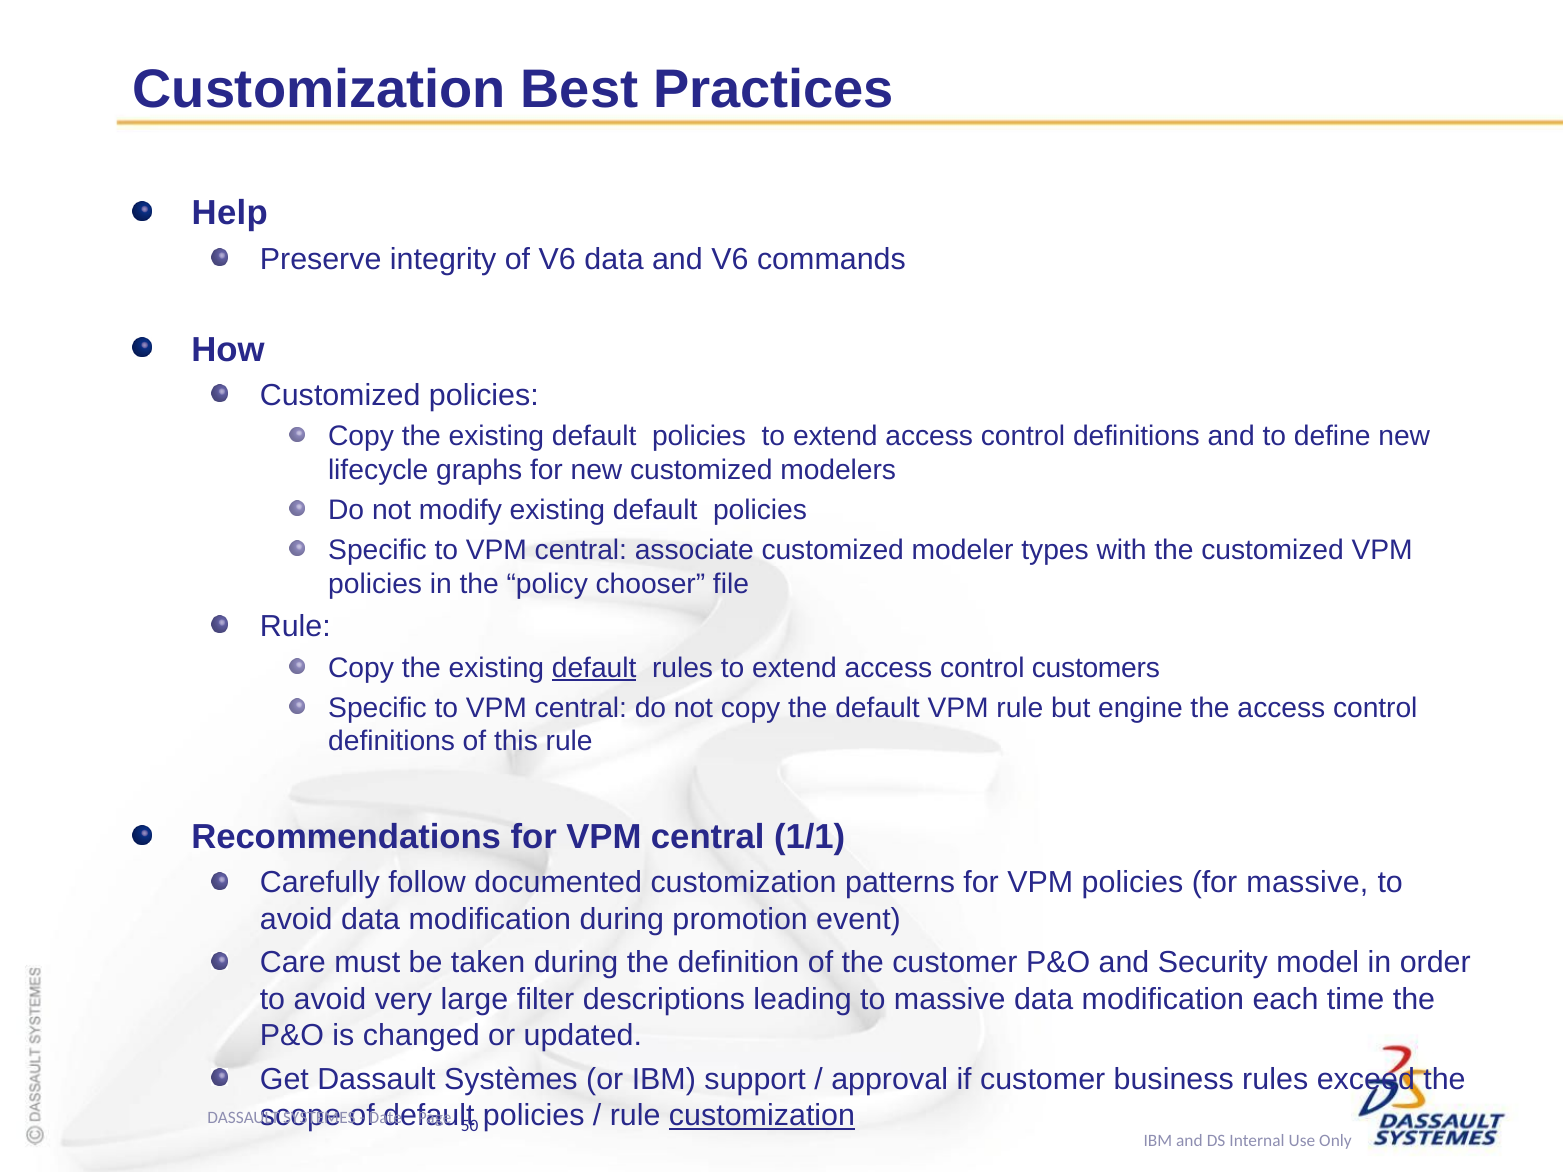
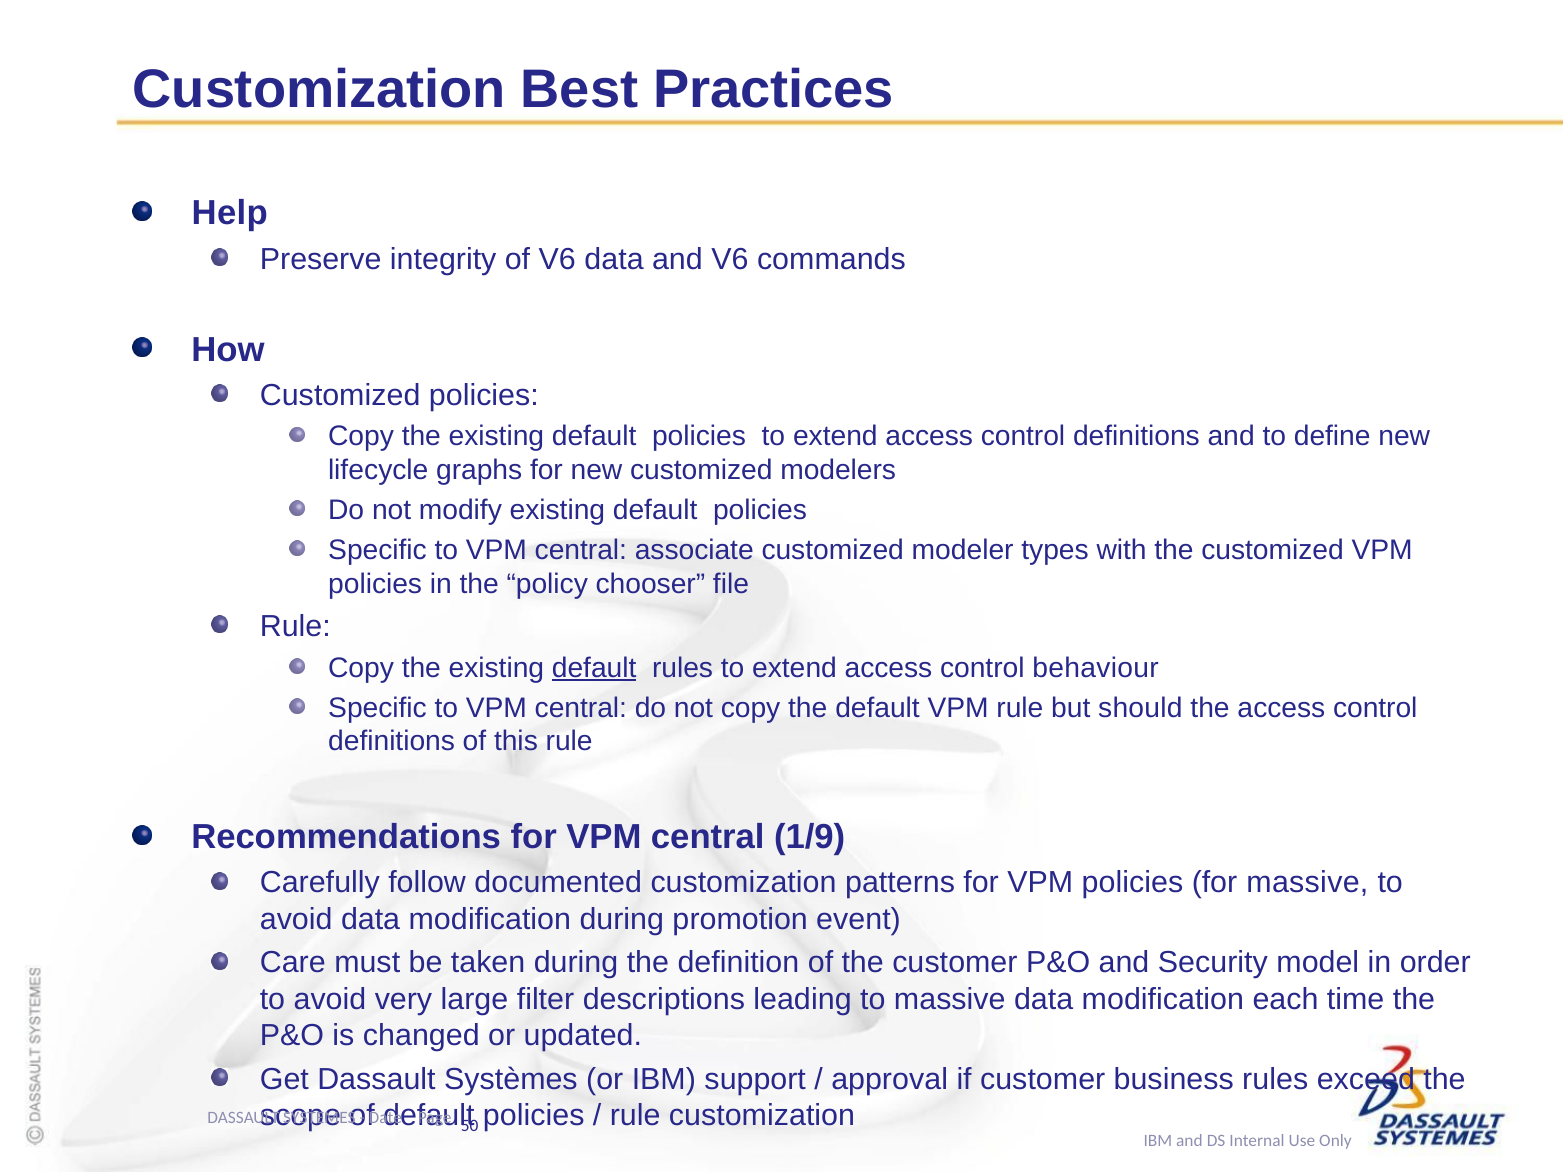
customers: customers -> behaviour (1096, 668)
engine: engine -> should (1140, 708)
1/1: 1/1 -> 1/9 (810, 837)
customization underline: present -> none (762, 1116)
